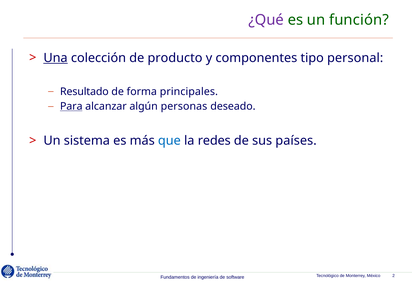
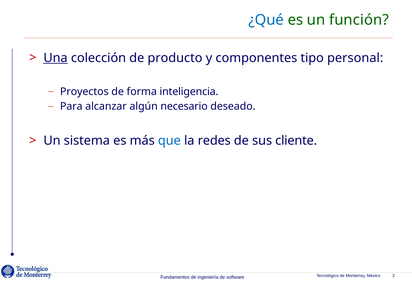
¿Qué colour: purple -> blue (266, 20)
Resultado: Resultado -> Proyectos (84, 92)
principales: principales -> inteligencia (189, 92)
Para underline: present -> none (71, 106)
personas: personas -> necesario (184, 106)
países: países -> cliente (296, 141)
